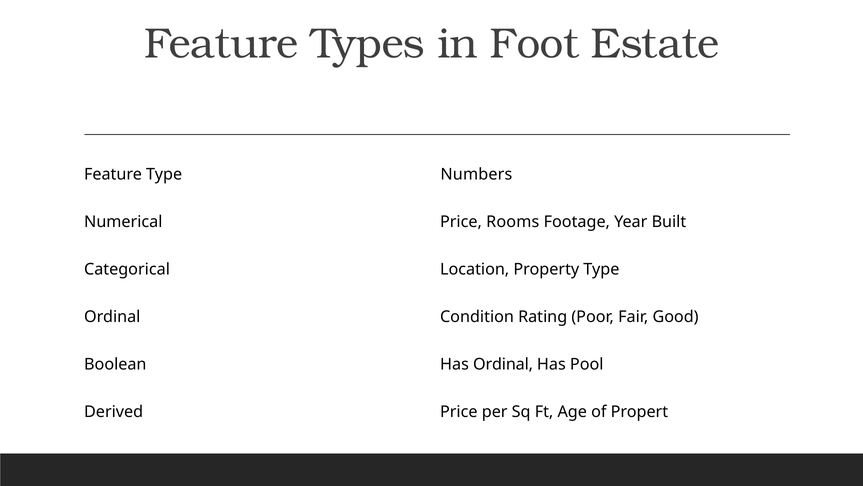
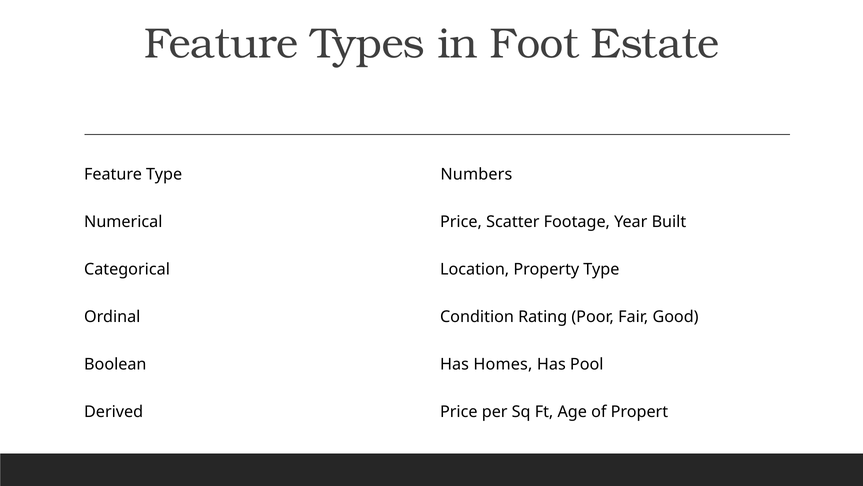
Rooms: Rooms -> Scatter (513, 222)
Has Ordinal: Ordinal -> Homes (503, 364)
